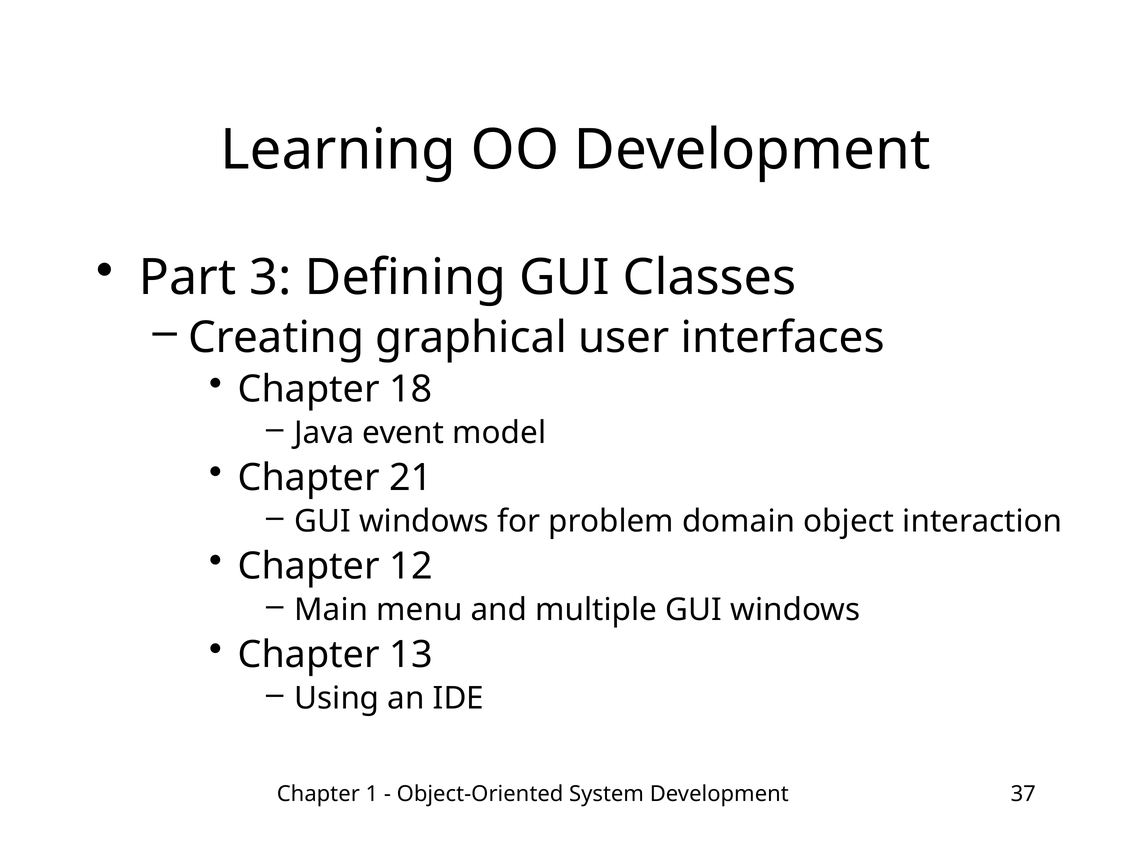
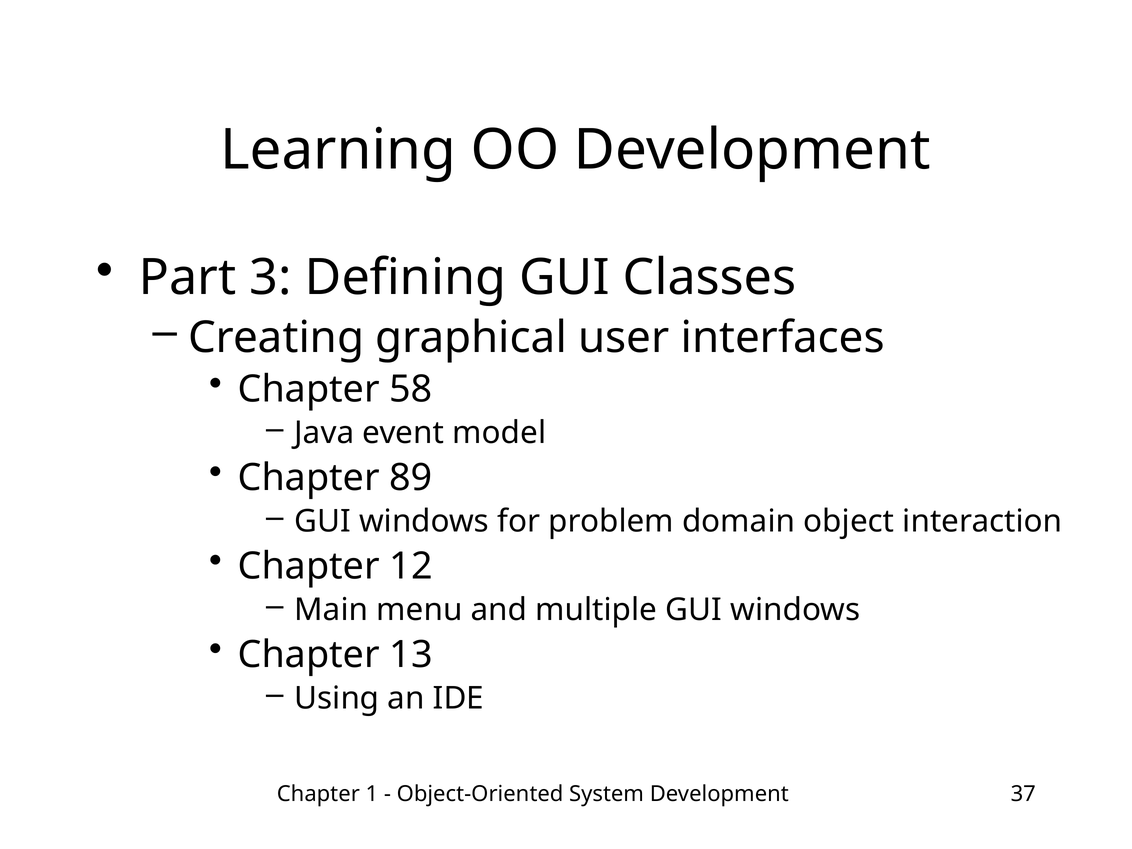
18: 18 -> 58 (411, 389)
21: 21 -> 89 (411, 478)
